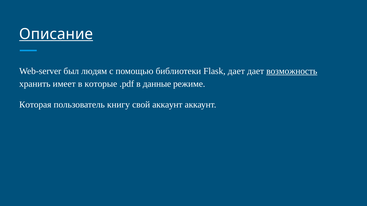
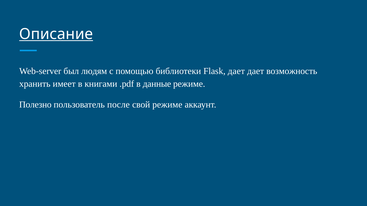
возможность underline: present -> none (292, 71)
которые: которые -> книгами (101, 84)
Которая: Которая -> Полезно (35, 105)
книгу: книгу -> после (118, 105)
свой аккаунт: аккаунт -> режиме (167, 105)
